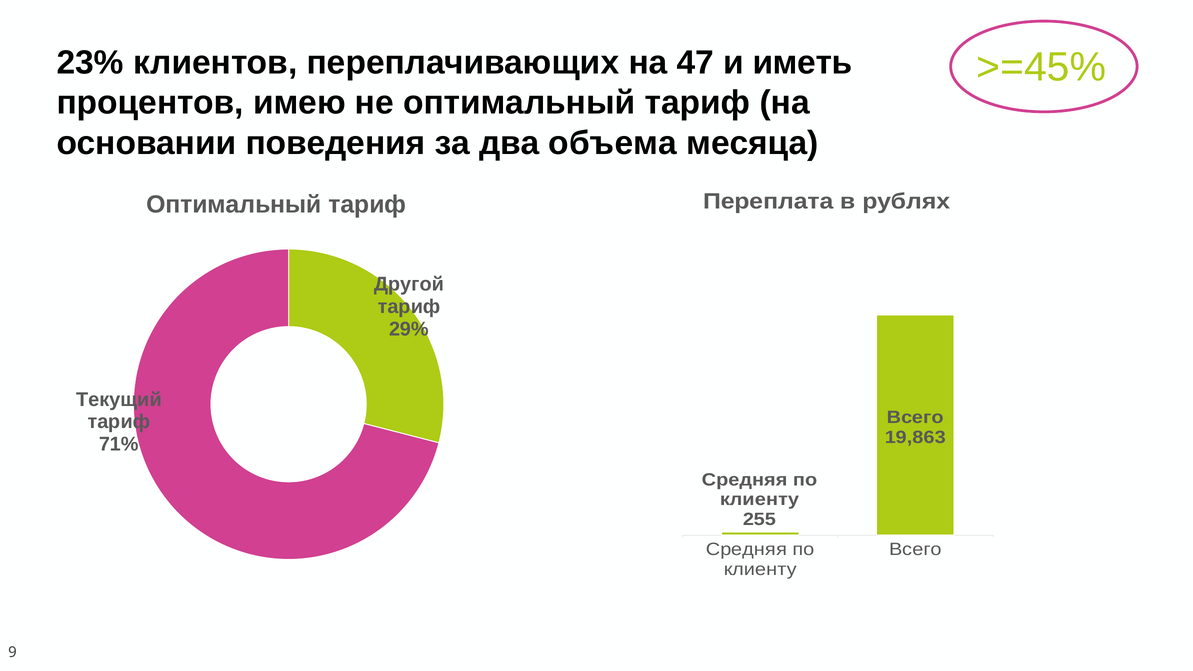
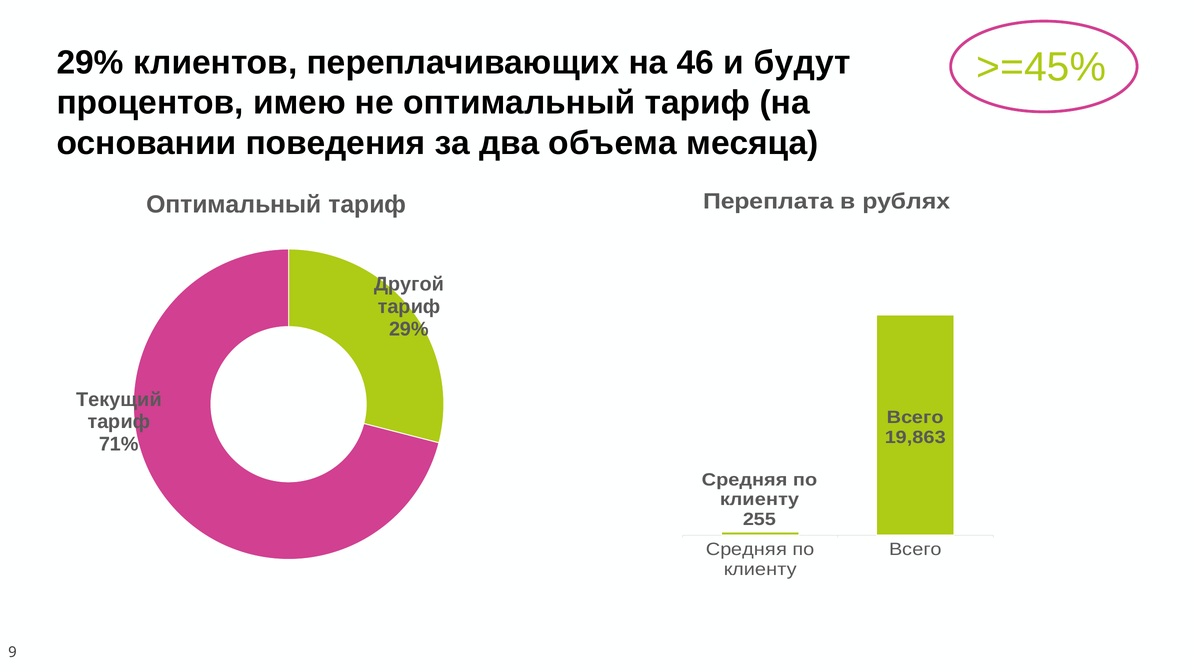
23%: 23% -> 29% (90, 63)
47: 47 -> 46 (695, 63)
иметь: иметь -> будут (802, 63)
